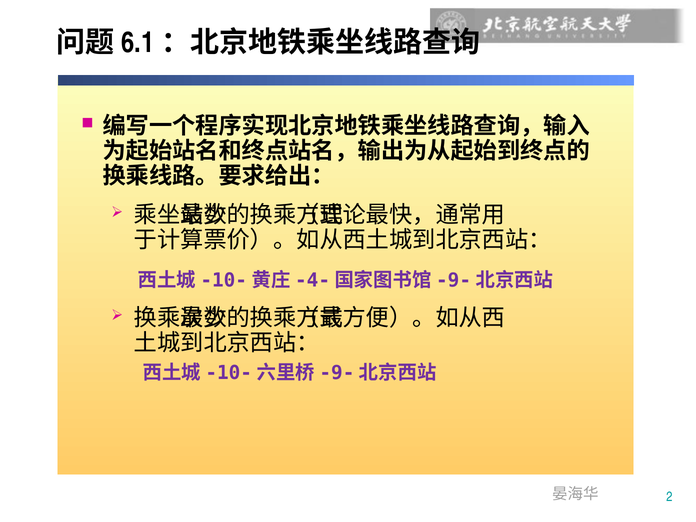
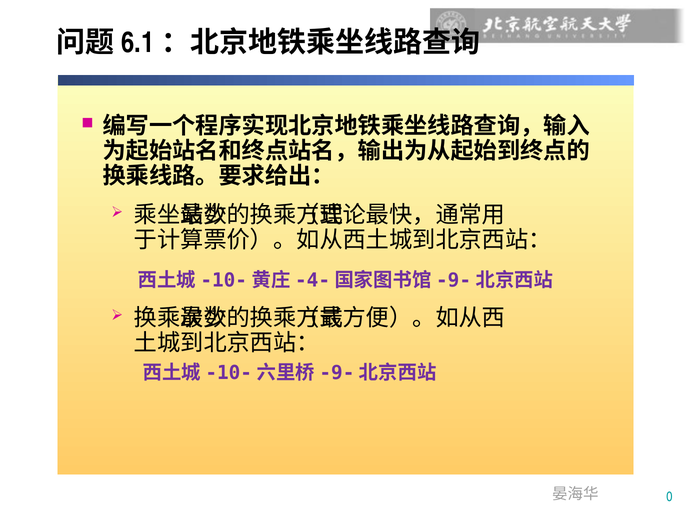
2: 2 -> 0 (669, 497)
